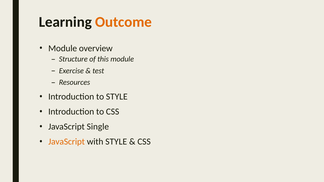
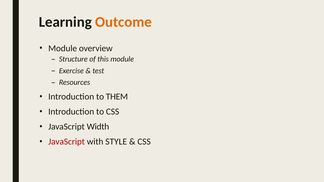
to STYLE: STYLE -> THEM (117, 97)
Single: Single -> Width (98, 127)
JavaScript colour: orange -> red (67, 142)
